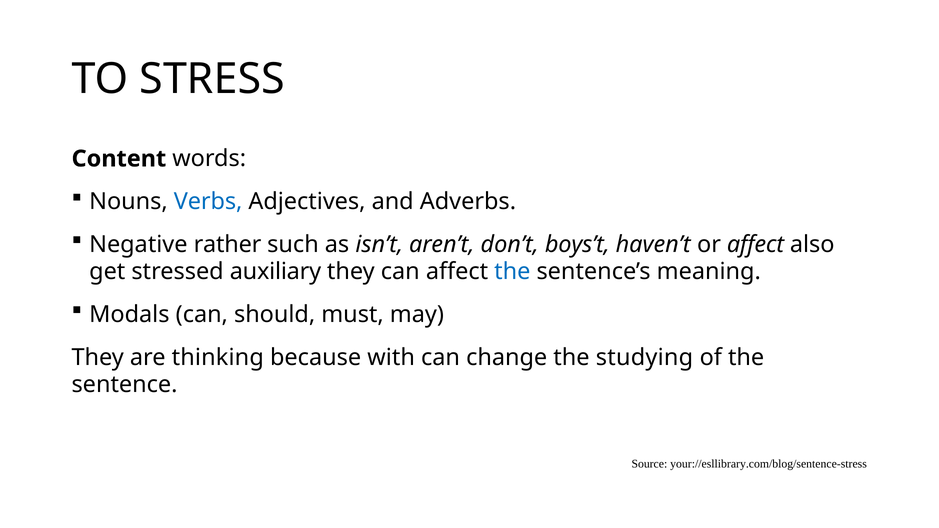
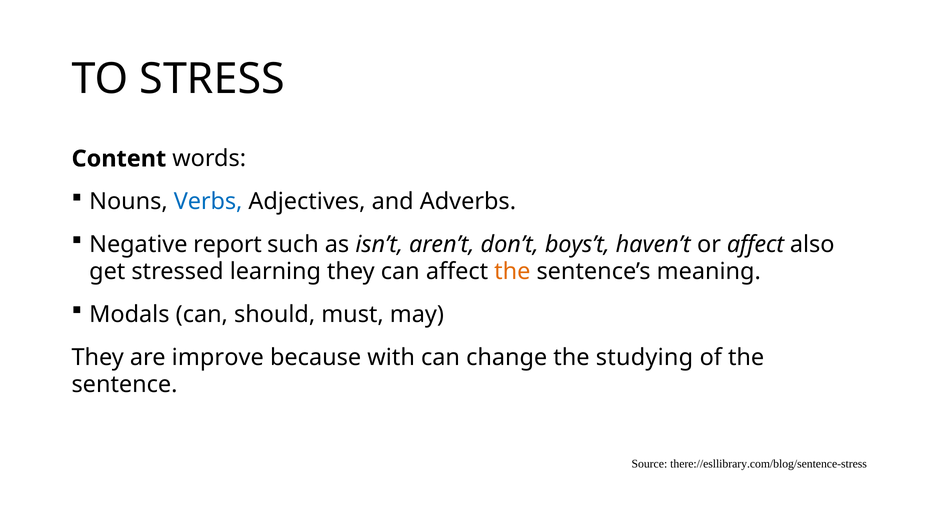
rather: rather -> report (228, 245)
auxiliary: auxiliary -> learning (275, 272)
the colour: blue -> orange (512, 272)
thinking: thinking -> improve (218, 358)
your://esllibrary.com/blog/sentence-stress: your://esllibrary.com/blog/sentence-stress -> there://esllibrary.com/blog/sentence-stress (769, 464)
